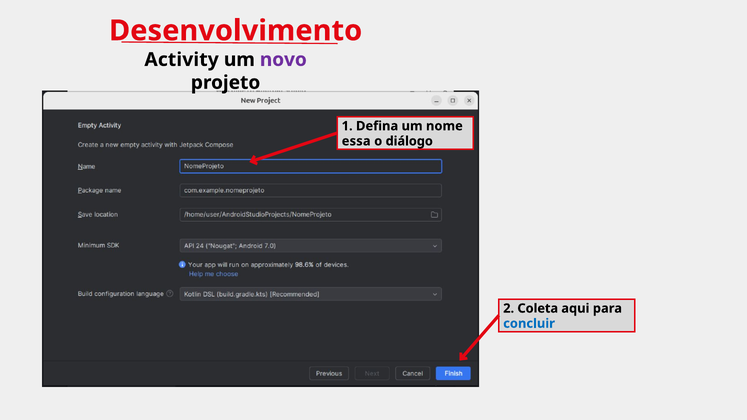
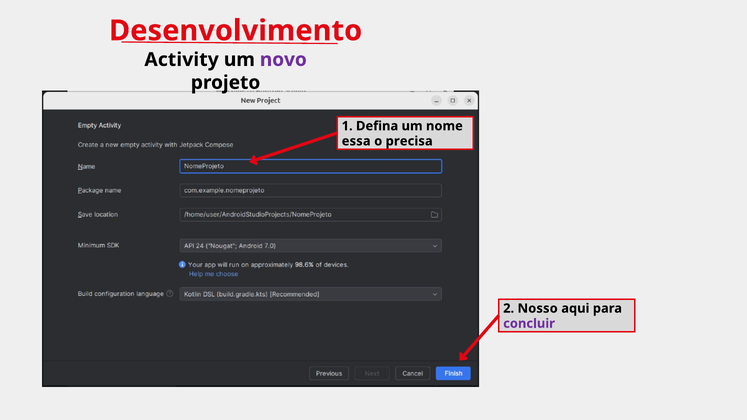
diálogo: diálogo -> precisa (409, 141)
Coleta: Coleta -> Nosso (538, 309)
concluir colour: blue -> purple (529, 324)
